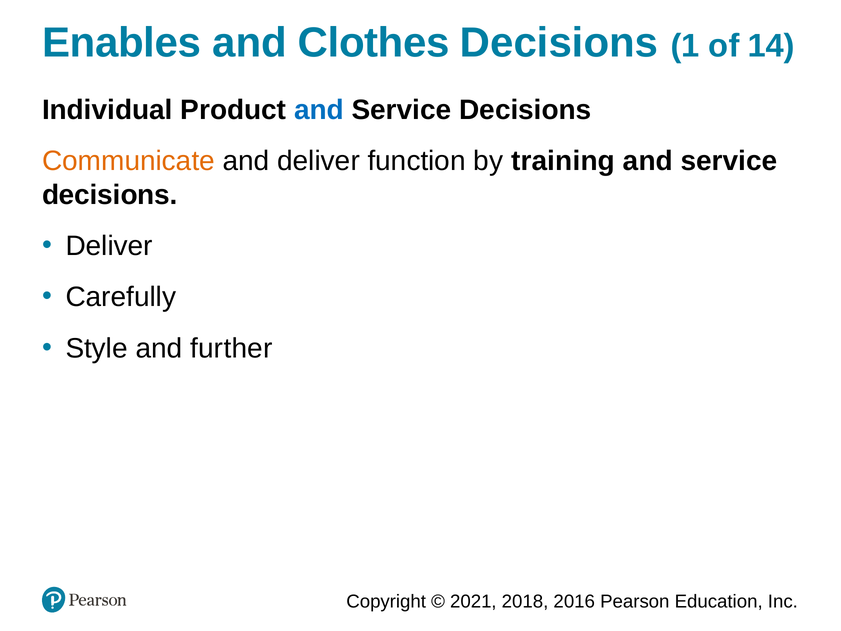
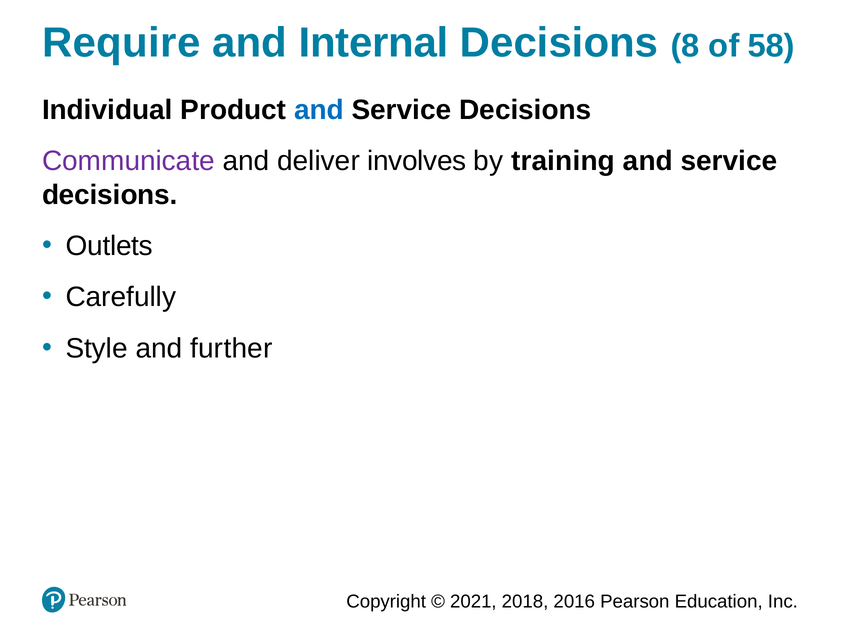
Enables: Enables -> Require (121, 43)
Clothes: Clothes -> Internal (374, 43)
1: 1 -> 8 (685, 46)
14: 14 -> 58 (771, 46)
Communicate colour: orange -> purple (128, 161)
function: function -> involves (417, 161)
Deliver: Deliver -> Outlets (109, 246)
